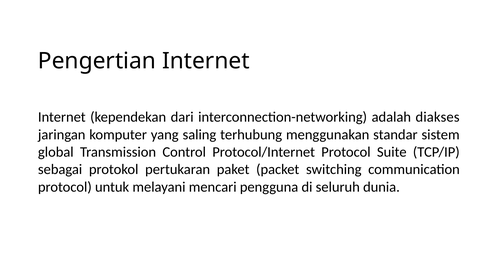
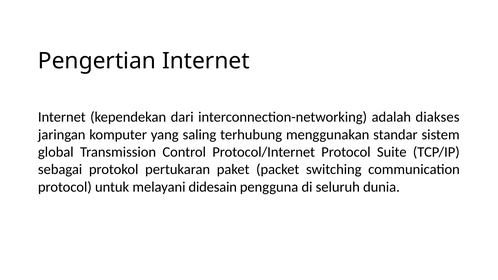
mencari: mencari -> didesain (213, 187)
